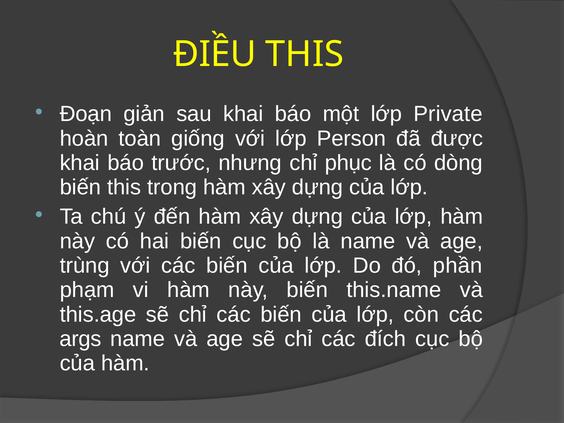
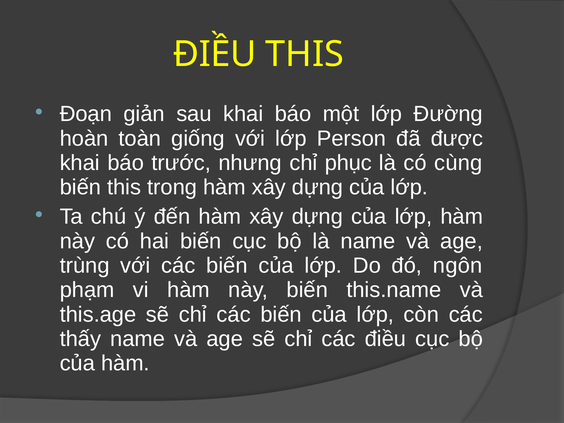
Private: Private -> Đường (448, 114)
dòng: dòng -> cùng (458, 163)
phần: phần -> ngôn (458, 266)
args: args -> thấy (80, 339)
các đích: đích -> điều (385, 339)
